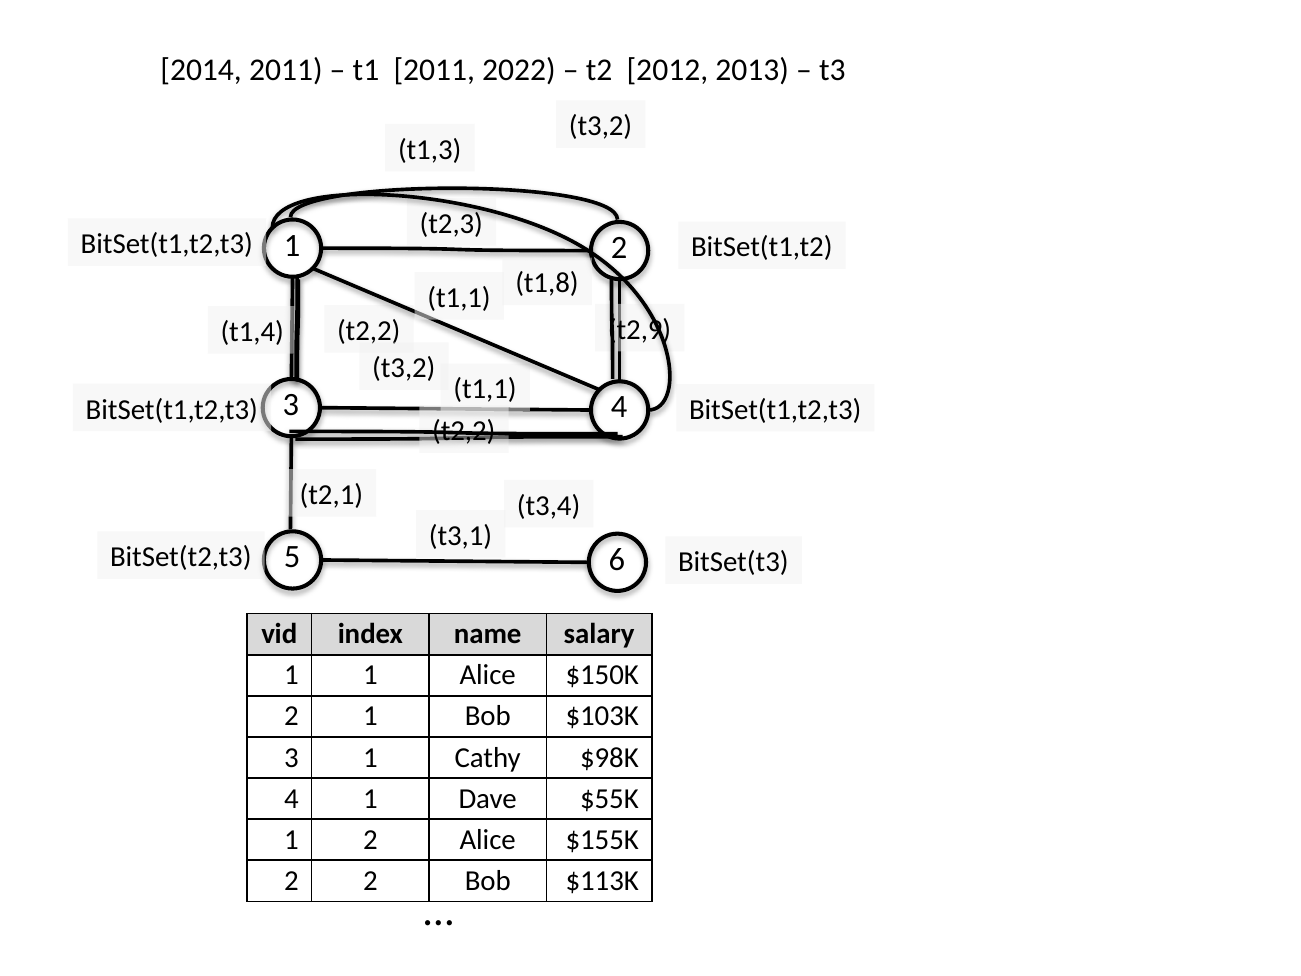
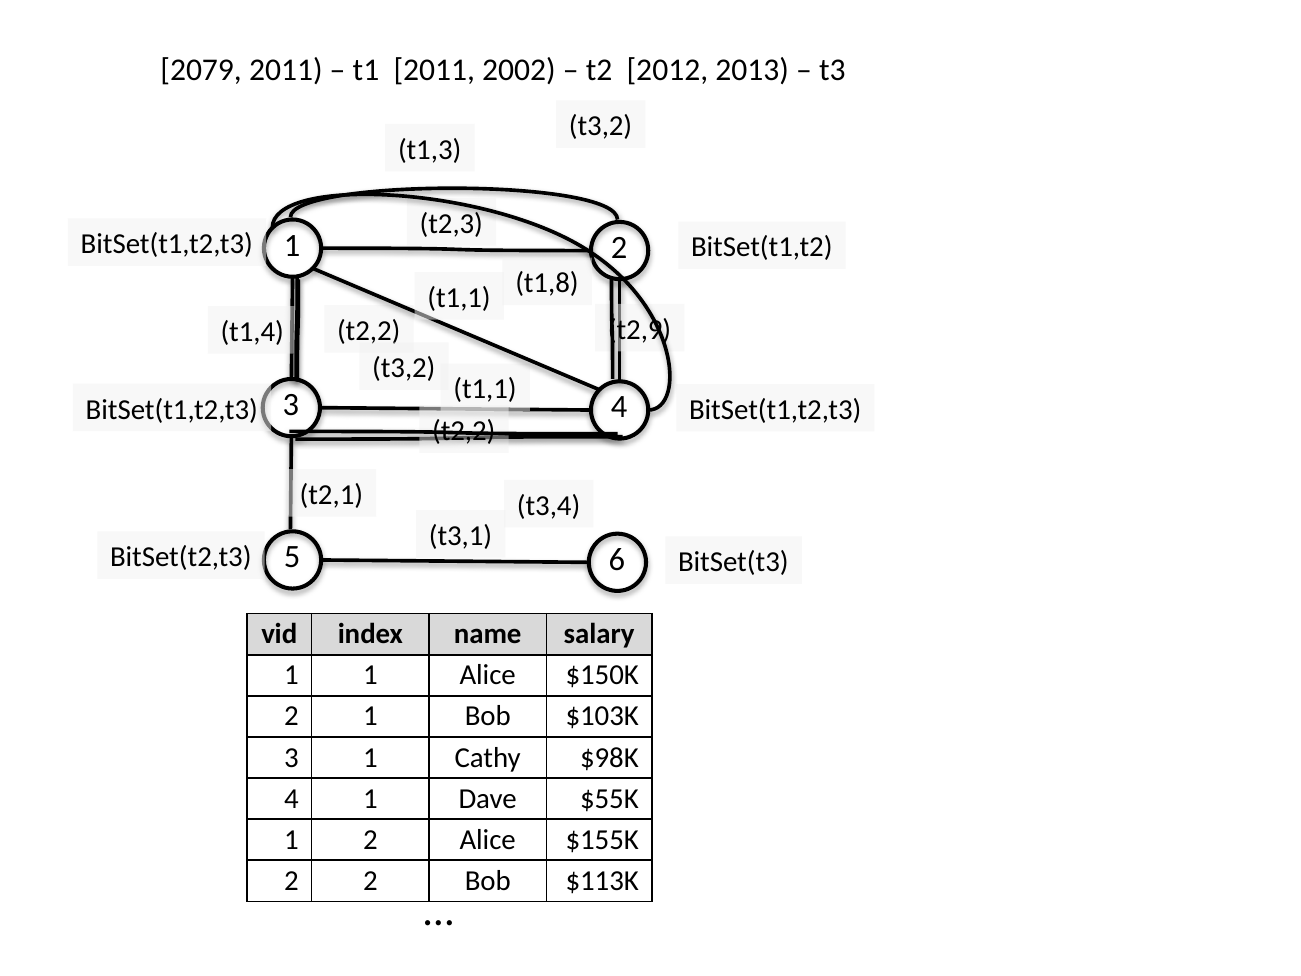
2014: 2014 -> 2079 (201, 70)
2022: 2022 -> 2002 (519, 70)
